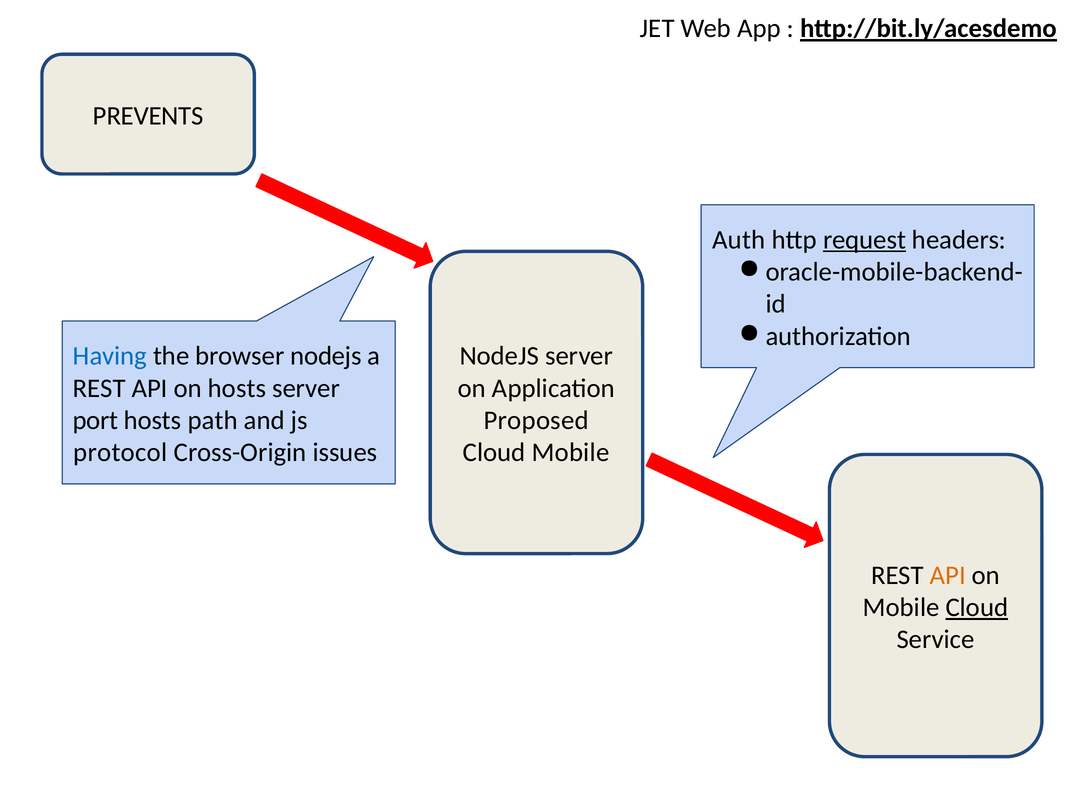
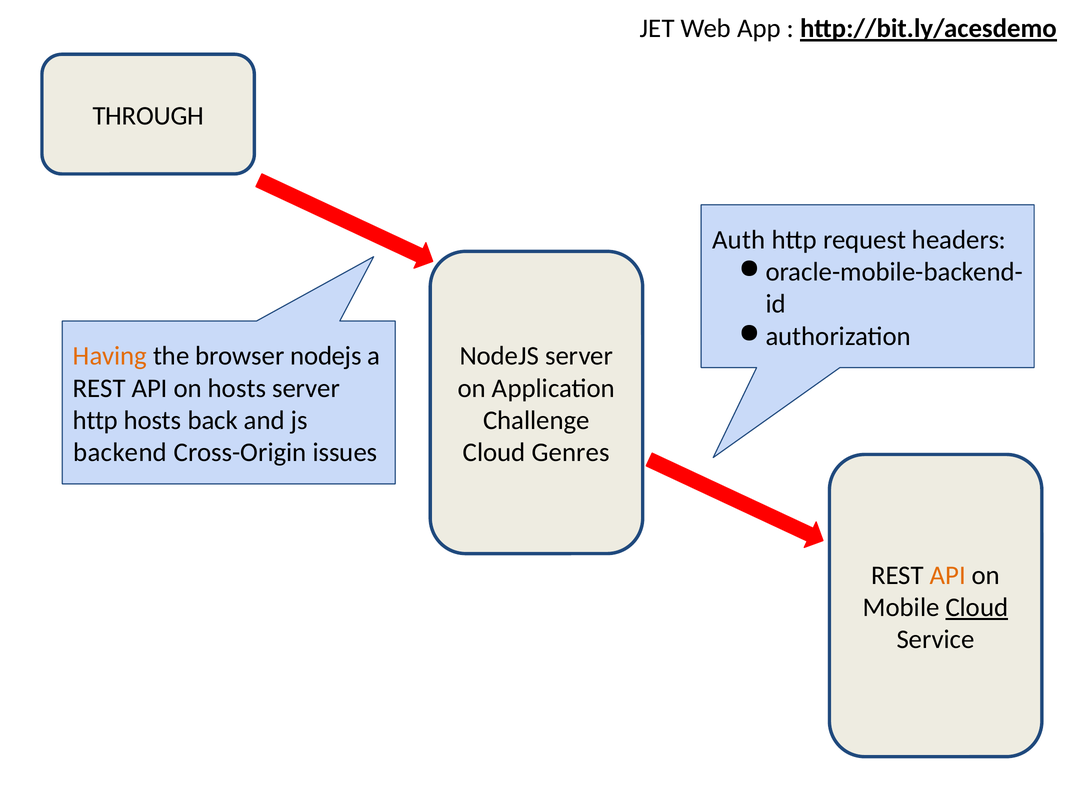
PREVENTS: PREVENTS -> THROUGH (148, 116)
request underline: present -> none (865, 240)
Having colour: blue -> orange (110, 356)
port: port -> http (95, 420)
path: path -> back (213, 420)
Proposed: Proposed -> Challenge (536, 420)
protocol: protocol -> backend (120, 452)
Cloud Mobile: Mobile -> Genres (571, 452)
